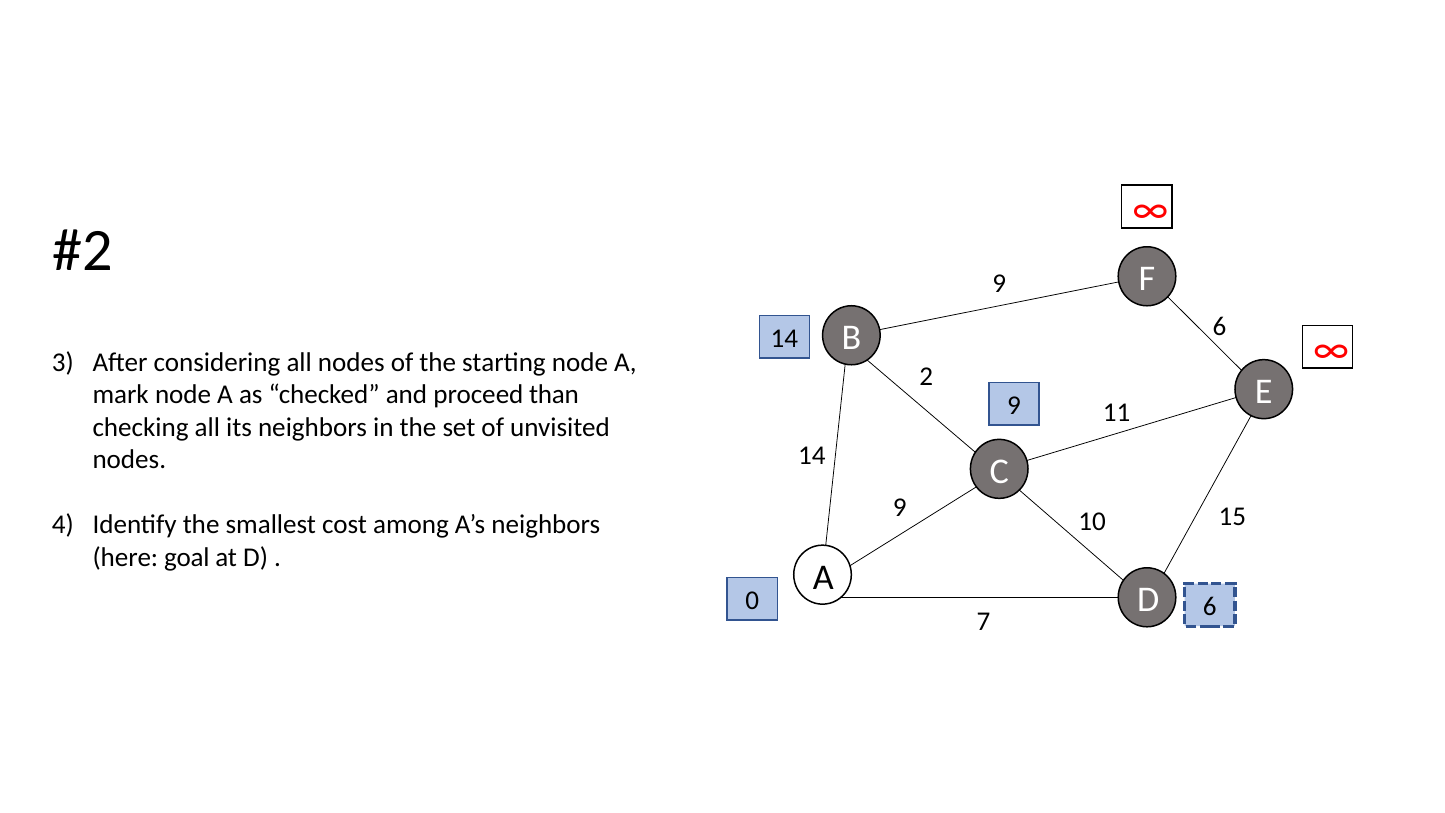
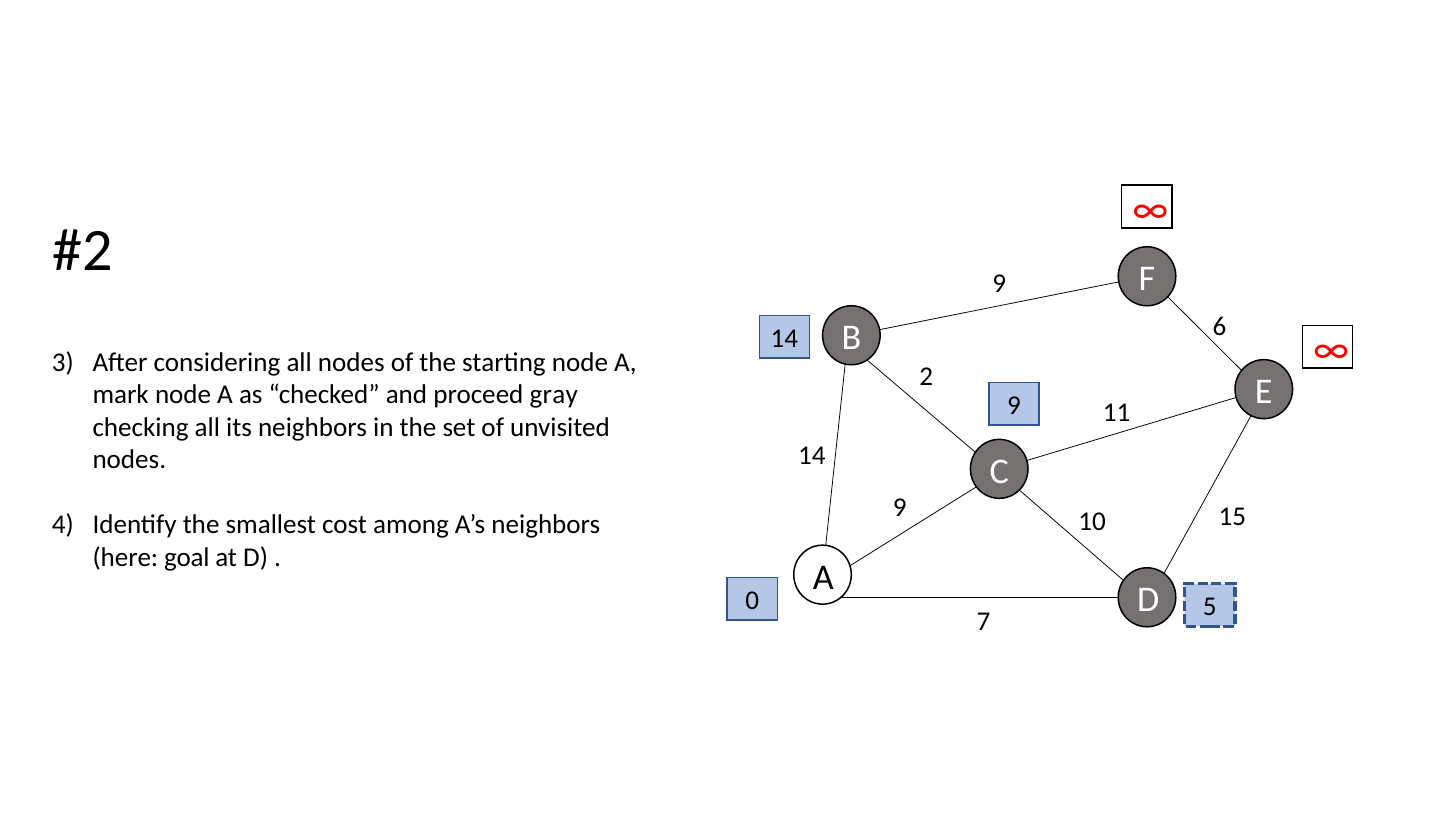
than: than -> gray (554, 395)
0 6: 6 -> 5 (1210, 607)
